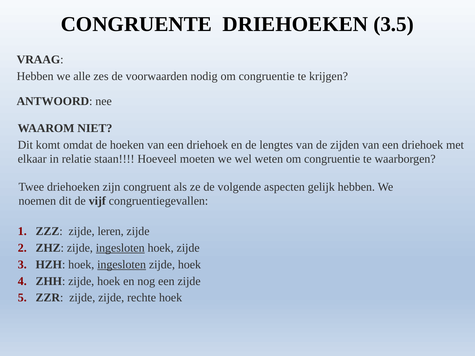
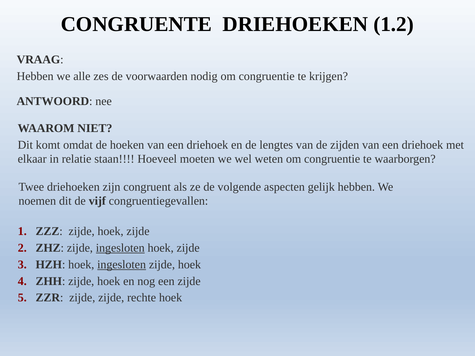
3.5: 3.5 -> 1.2 (394, 24)
ZZZ zijde leren: leren -> hoek (111, 231)
